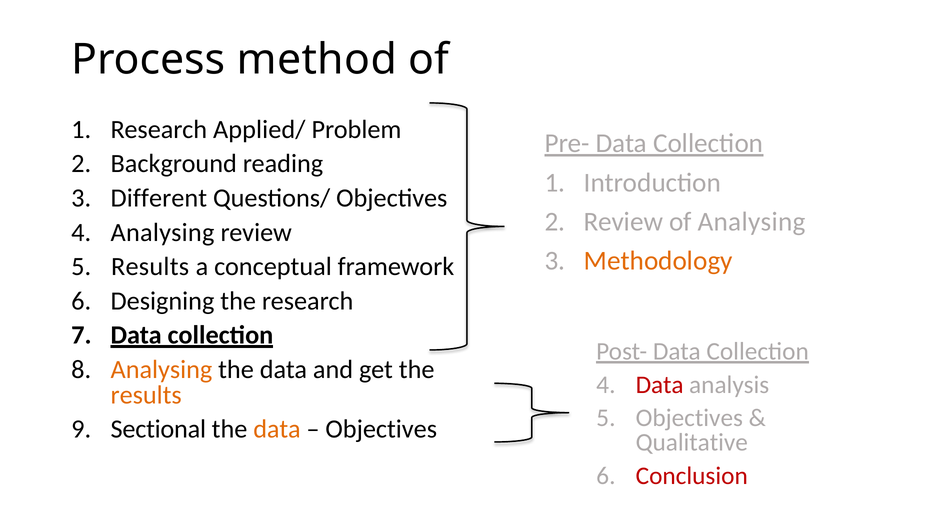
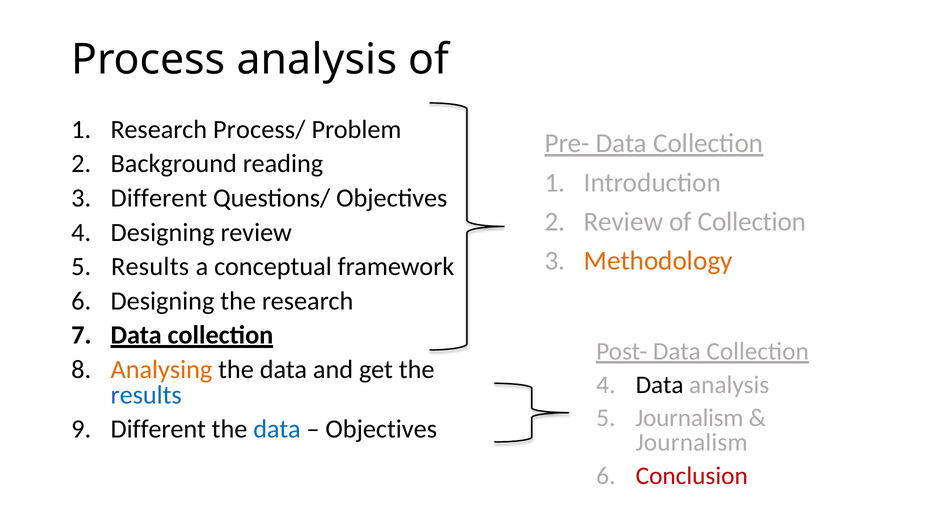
Process method: method -> analysis (317, 60)
Applied/: Applied/ -> Process/ (259, 130)
of Analysing: Analysing -> Collection (752, 222)
Analysing: Analysing -> Designing (163, 233)
Data colour: red -> black (660, 385)
results colour: orange -> blue (146, 395)
Objectives: Objectives -> Journalism (689, 418)
9 Sectional: Sectional -> Different (158, 430)
data colour: orange -> blue (277, 430)
Qualitative: Qualitative -> Journalism (692, 443)
